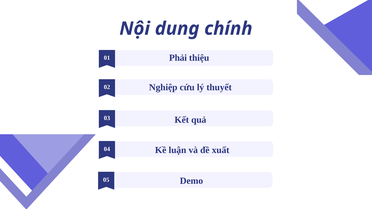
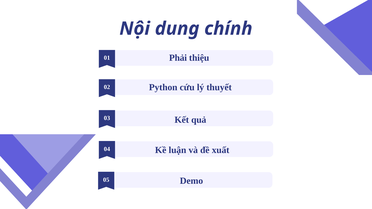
Nghiệp: Nghiệp -> Python (163, 87)
